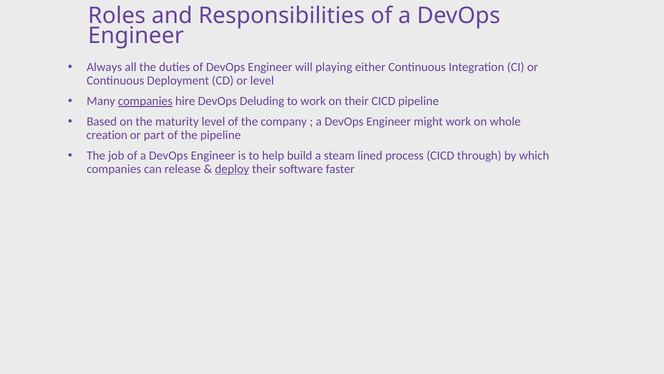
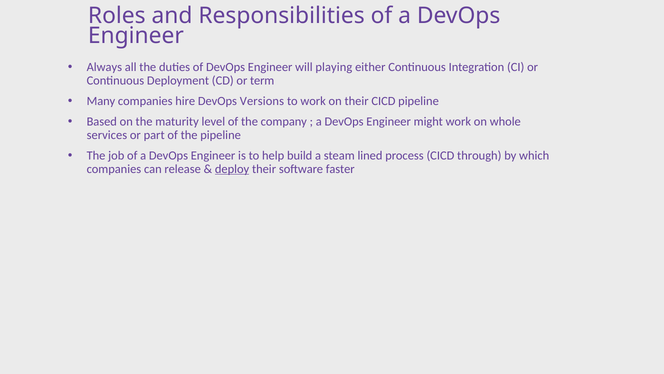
or level: level -> term (262, 81)
companies underline: present -> none (145, 101)
Deluding: Deluding -> Versions (262, 101)
creation: creation -> services (107, 135)
